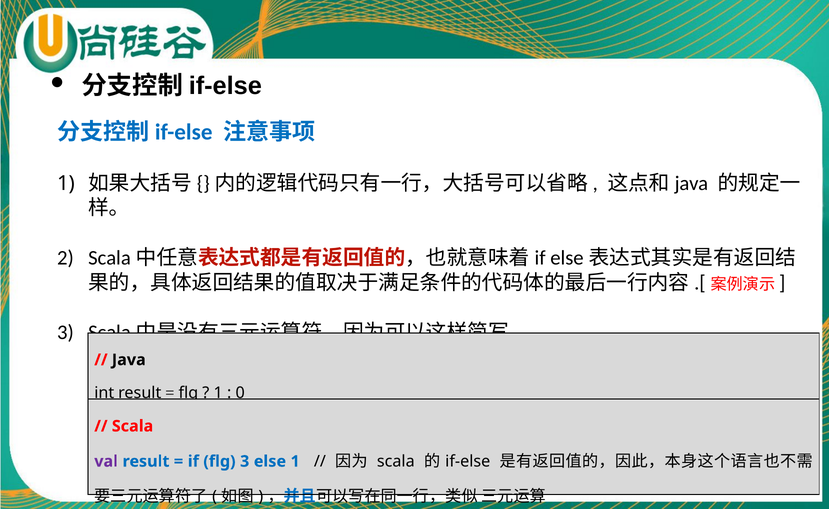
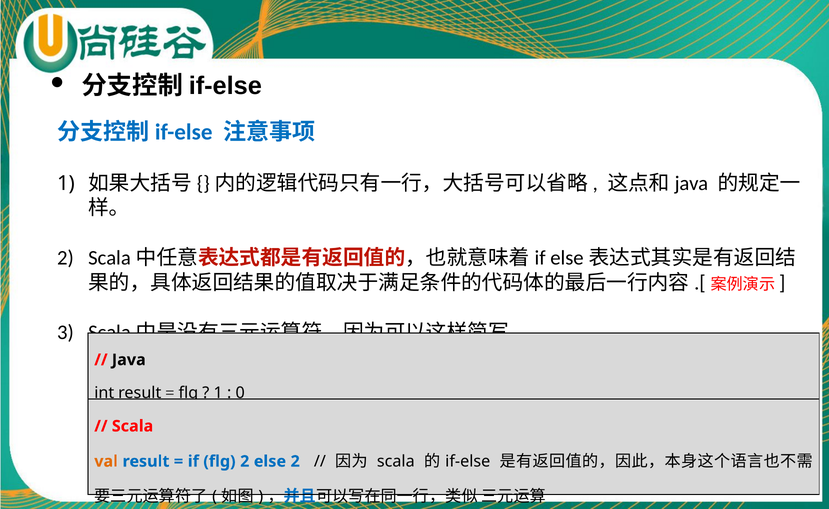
val colour: purple -> orange (106, 462)
flg 3: 3 -> 2 (245, 462)
else 1: 1 -> 2 (295, 462)
